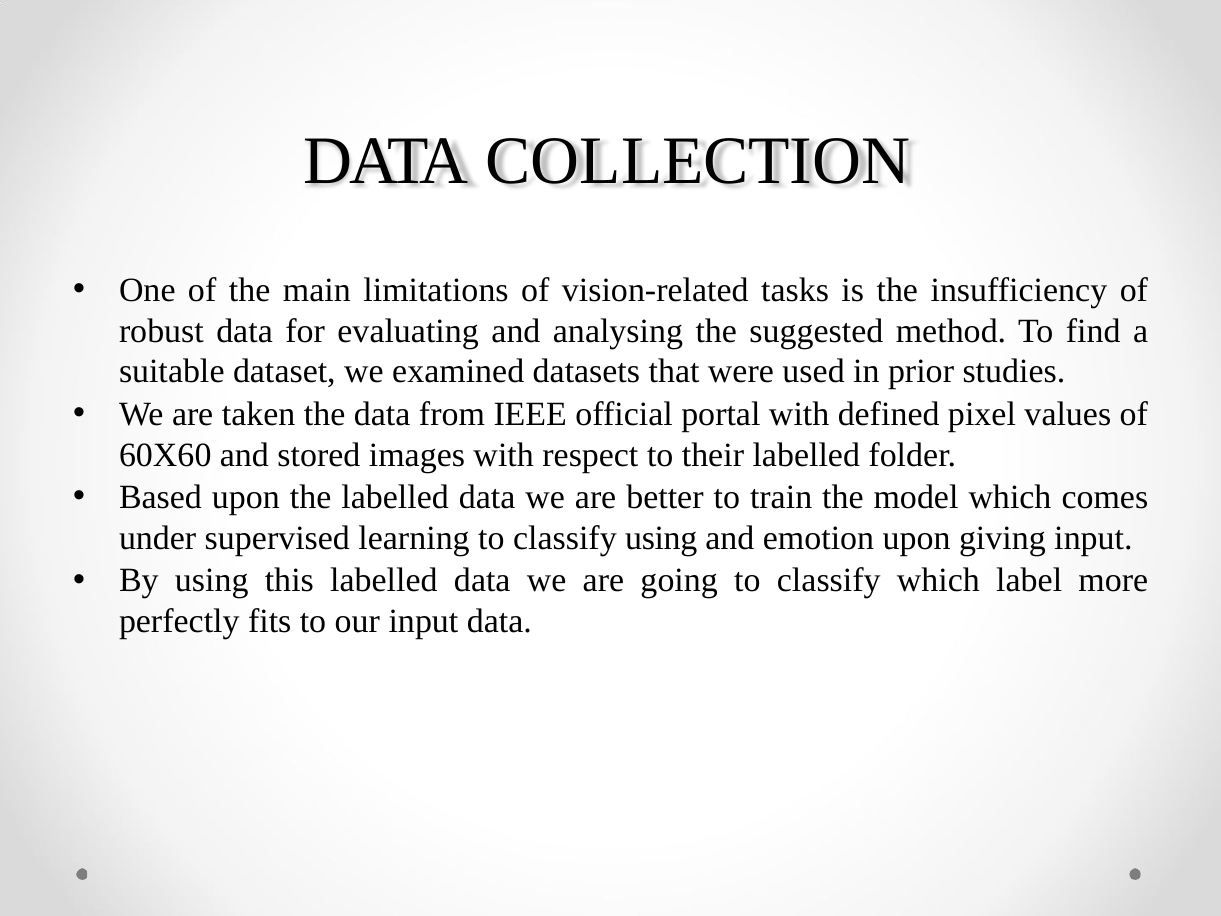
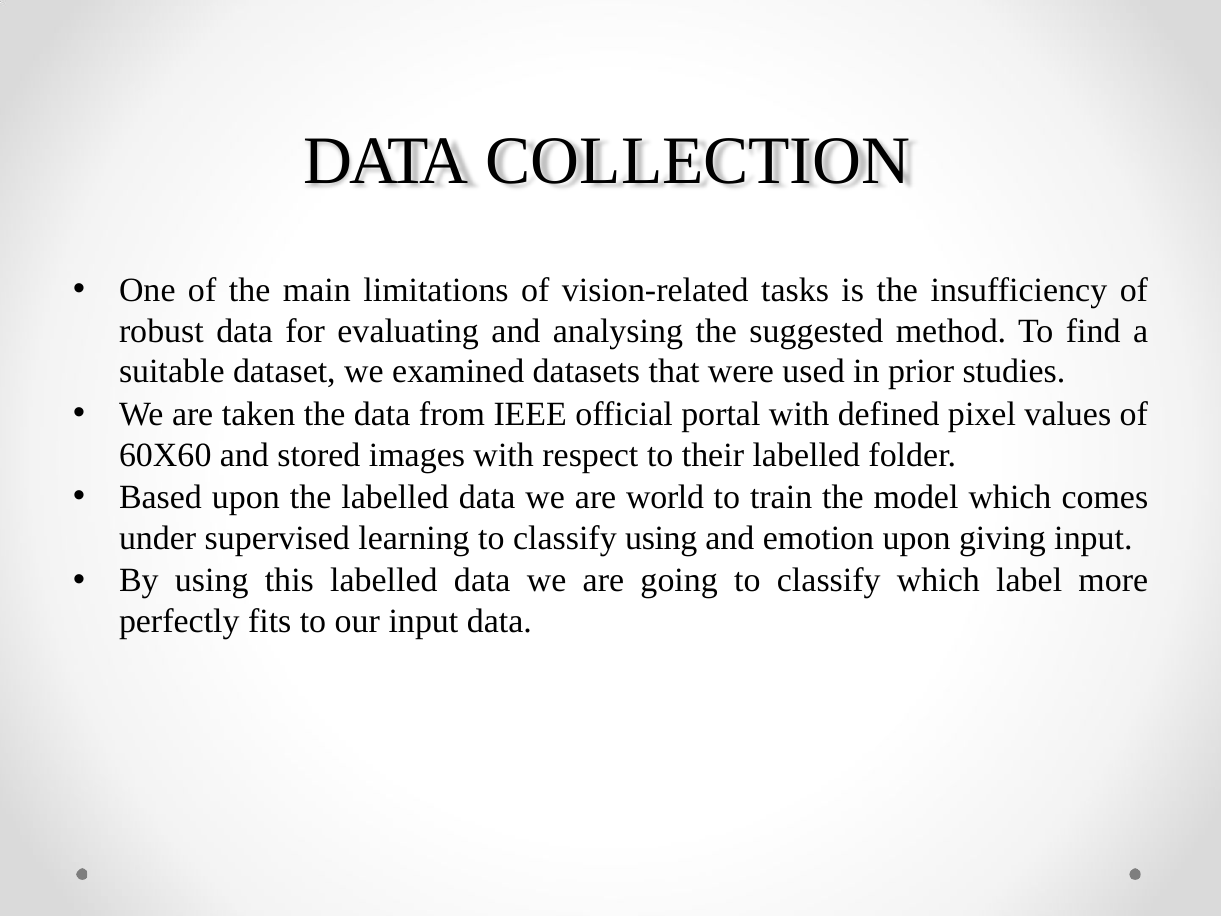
better: better -> world (665, 497)
